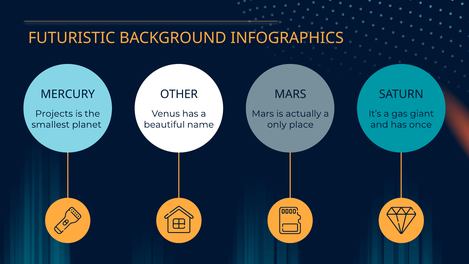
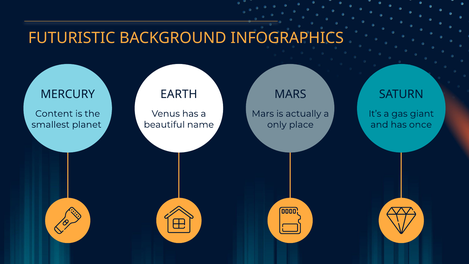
OTHER: OTHER -> EARTH (179, 94)
Projects: Projects -> Content (54, 114)
